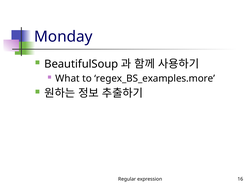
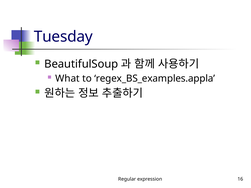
Monday: Monday -> Tuesday (63, 37)
regex_BS_examples.more: regex_BS_examples.more -> regex_BS_examples.appla (155, 79)
